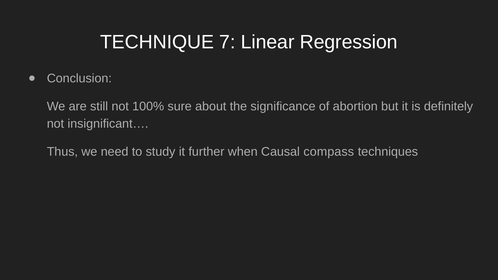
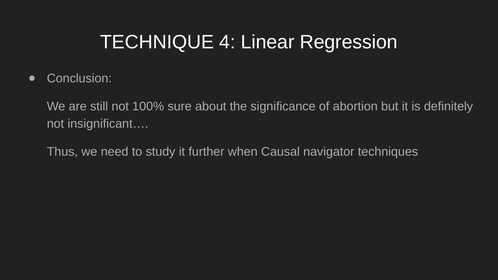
7: 7 -> 4 (227, 42)
compass: compass -> navigator (329, 152)
